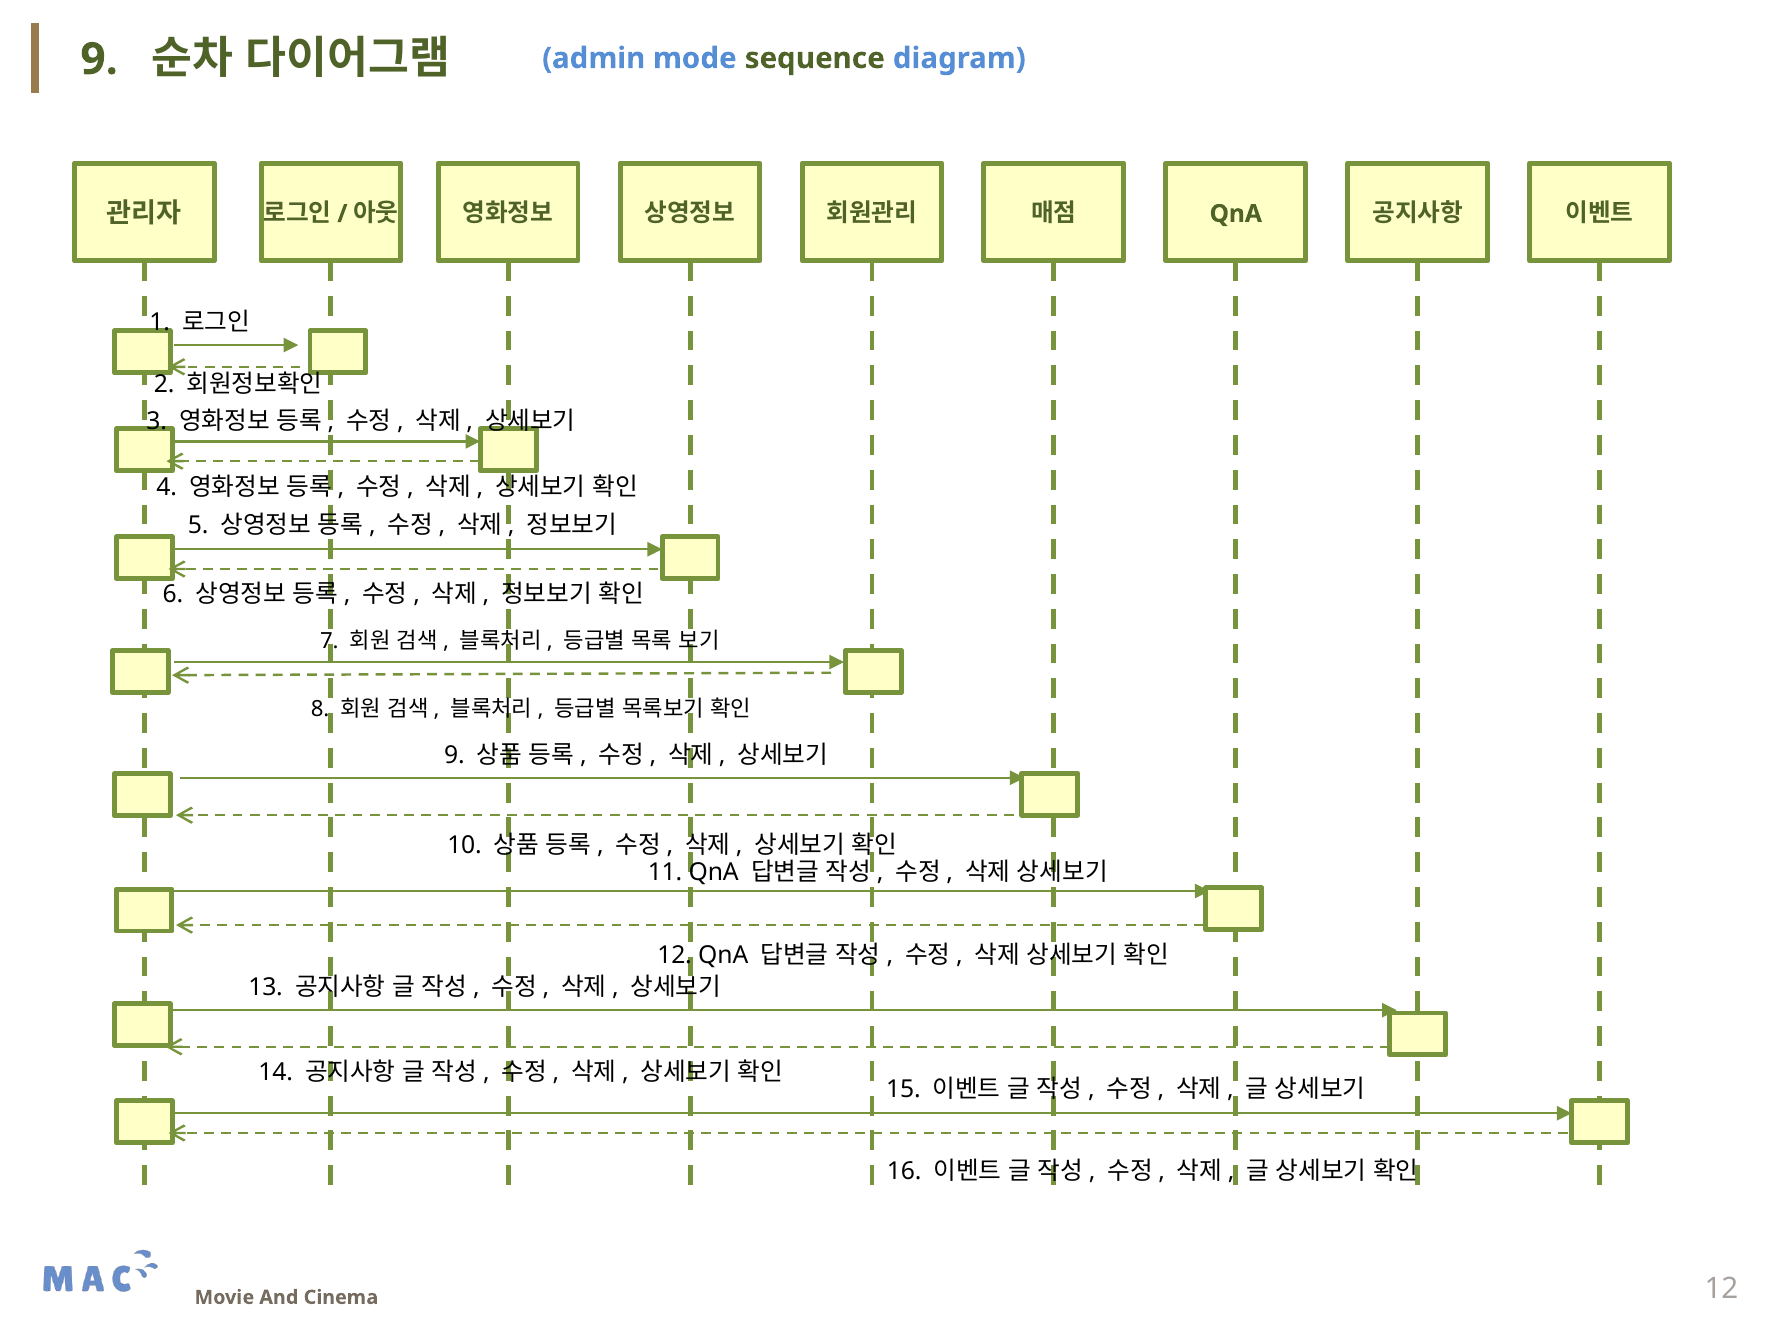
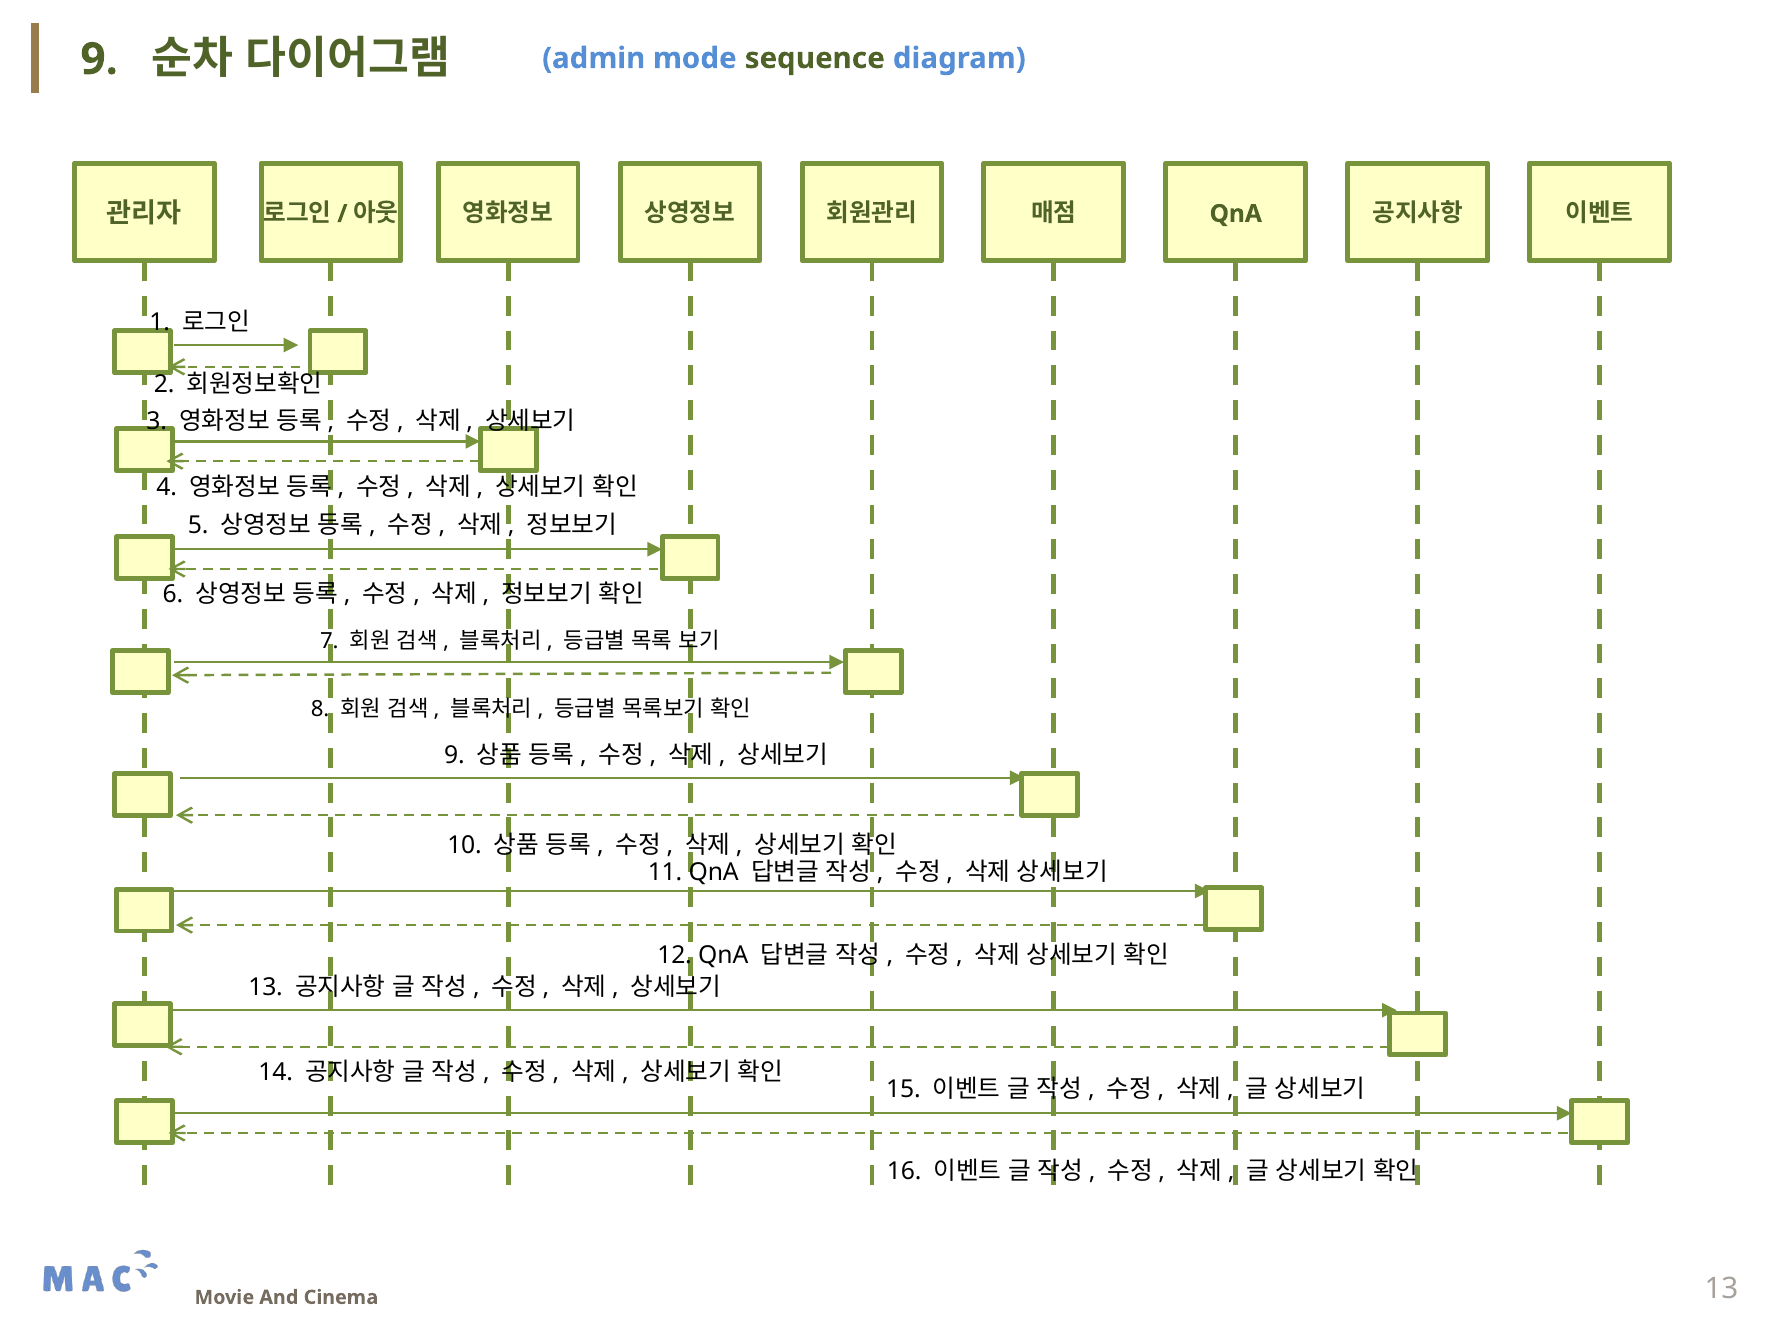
12: 12 -> 13 (1721, 1288)
